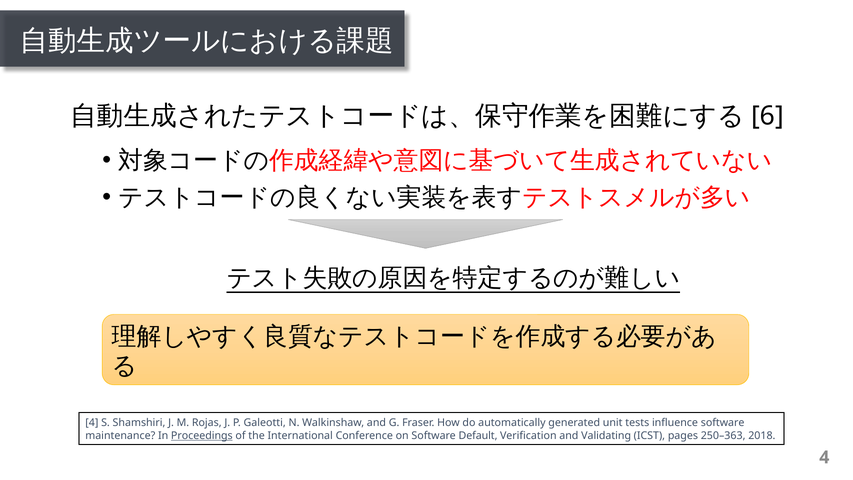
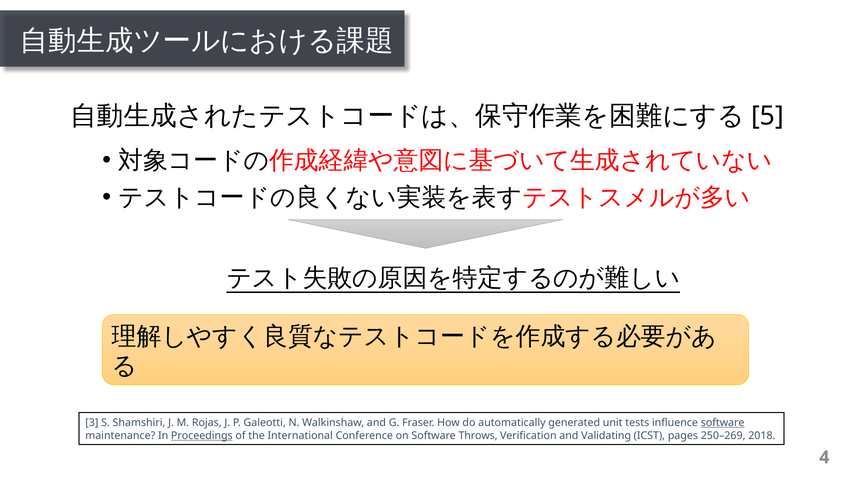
6: 6 -> 5 (768, 116)
4: 4 -> 3 (92, 423)
software underline: none -> present (723, 423)
Default: Default -> Throws (478, 435)
250–363: 250–363 -> 250–269 (723, 435)
